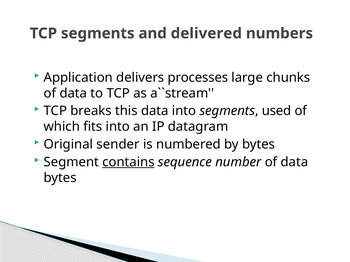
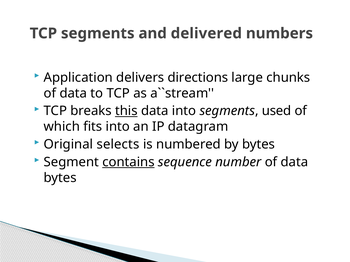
processes: processes -> directions (198, 78)
this underline: none -> present (126, 111)
sender: sender -> selects (118, 145)
